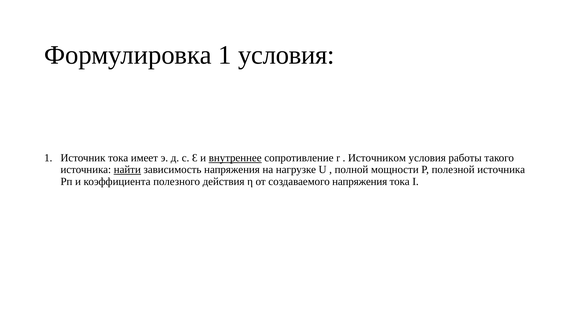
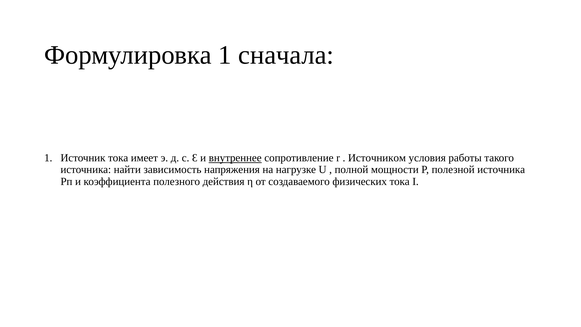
1 условия: условия -> сначала (286, 55)
найти underline: present -> none (127, 170)
создаваемого напряжения: напряжения -> физических (360, 181)
